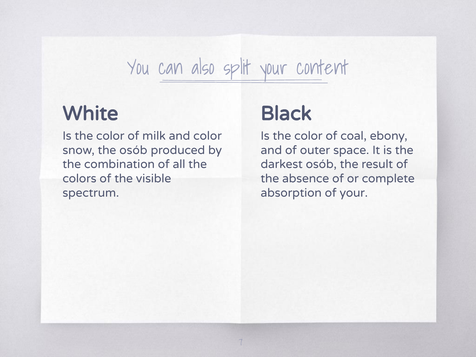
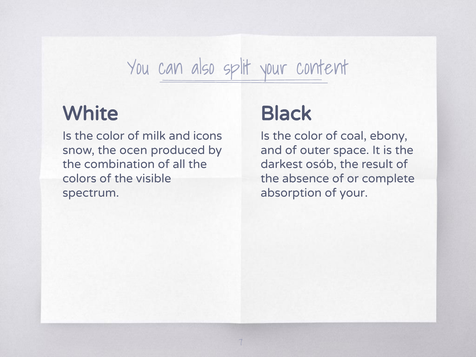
and color: color -> icons (208, 136)
the osób: osób -> ocen (133, 150)
